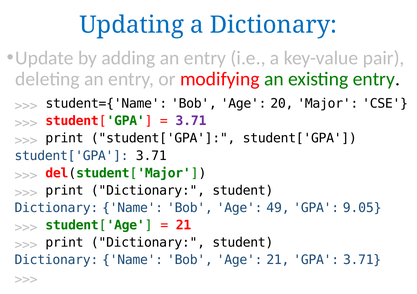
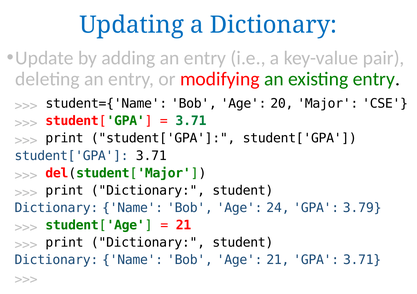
3.71 colour: purple -> green (191, 121)
49: 49 -> 24 (278, 208)
9.05: 9.05 -> 3.79 (362, 208)
